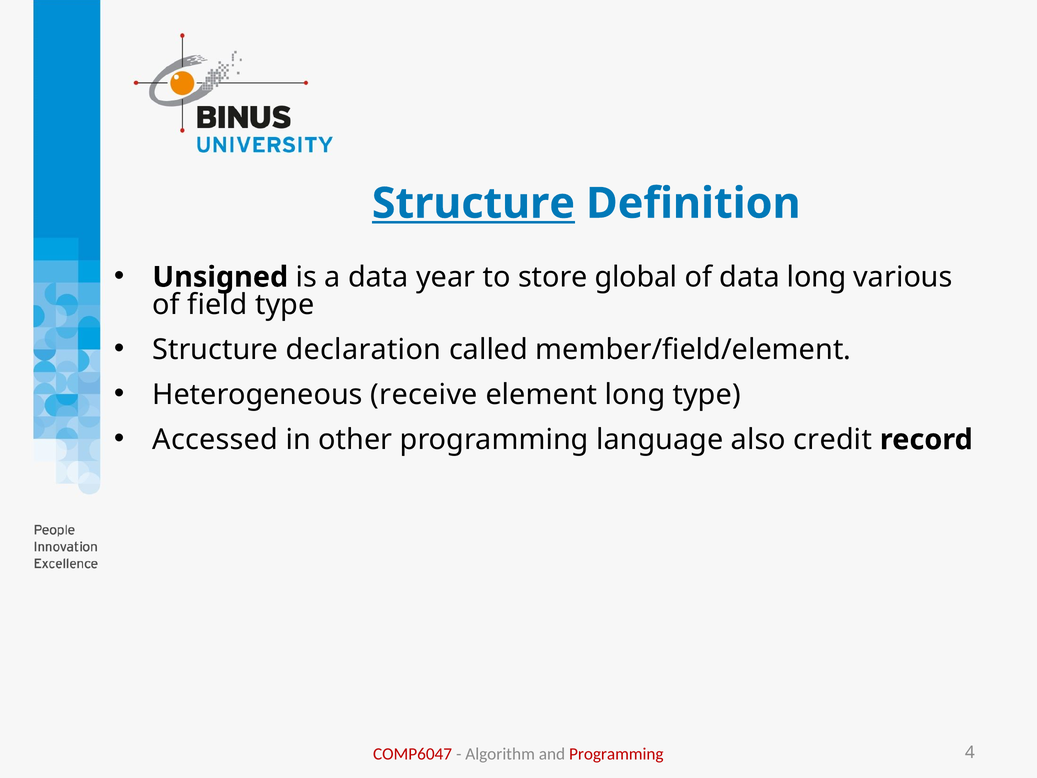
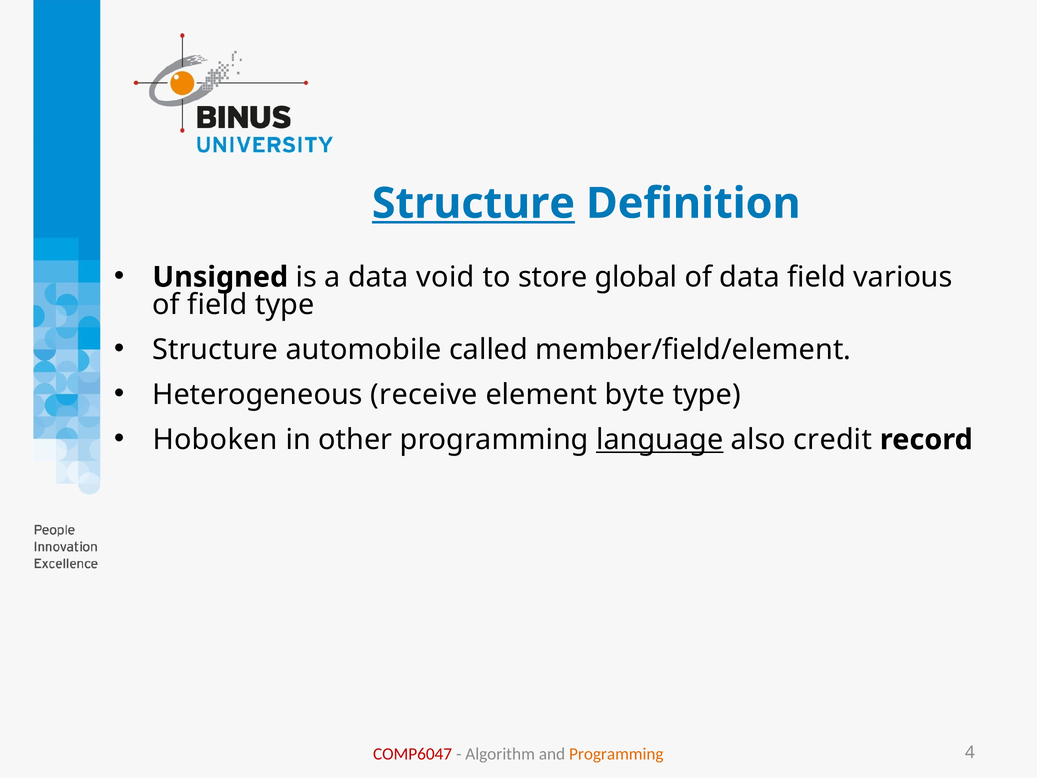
year: year -> void (445, 277)
data long: long -> field (817, 277)
declaration: declaration -> automobile (364, 350)
element long: long -> byte (635, 395)
Accessed: Accessed -> Hoboken (215, 440)
language underline: none -> present (660, 440)
Programming colour: red -> orange (616, 754)
